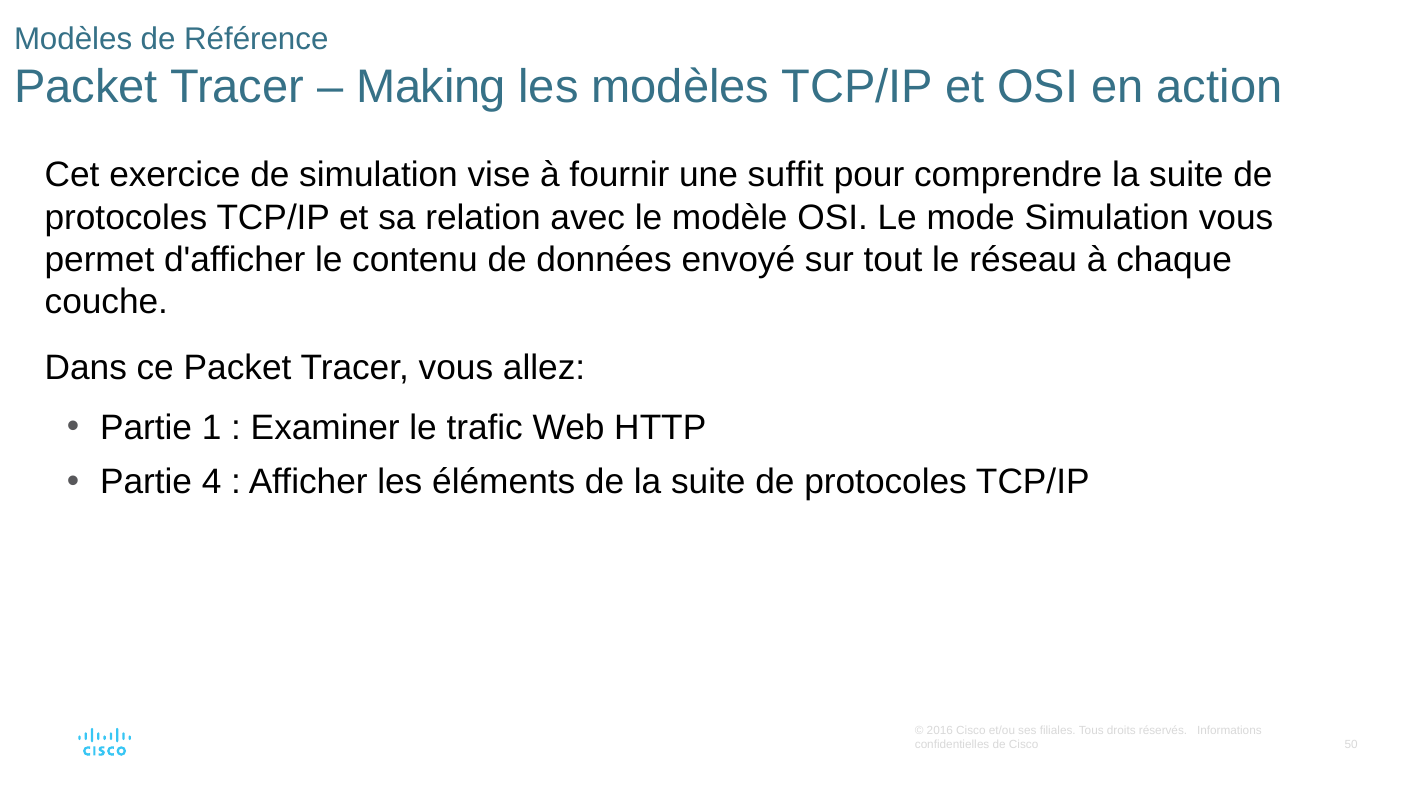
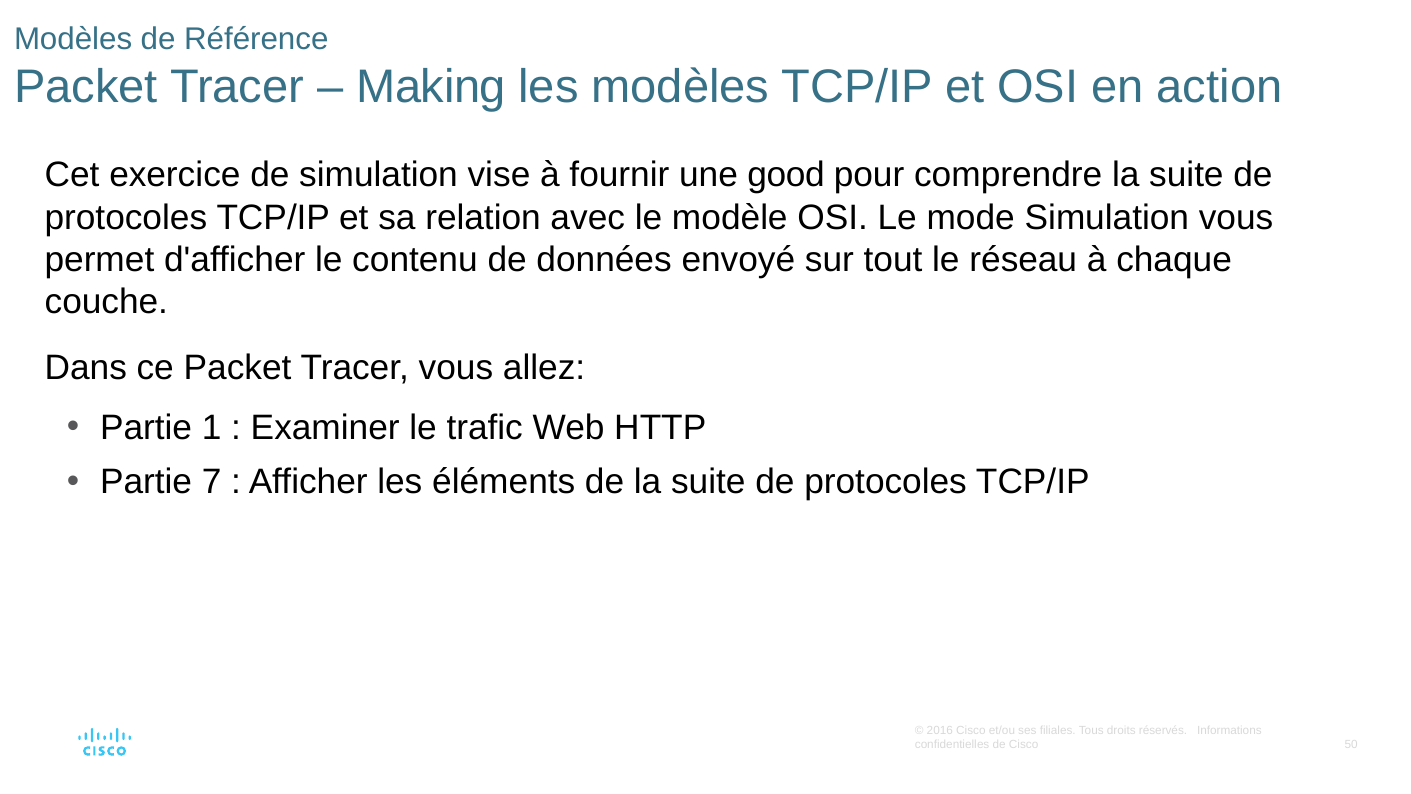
suffit: suffit -> good (786, 175)
4: 4 -> 7 (212, 482)
